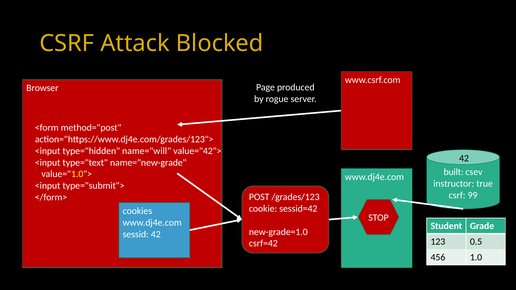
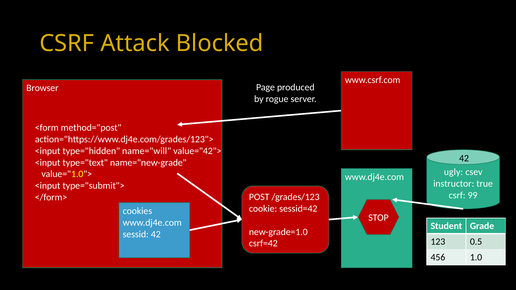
built: built -> ugly (453, 172)
